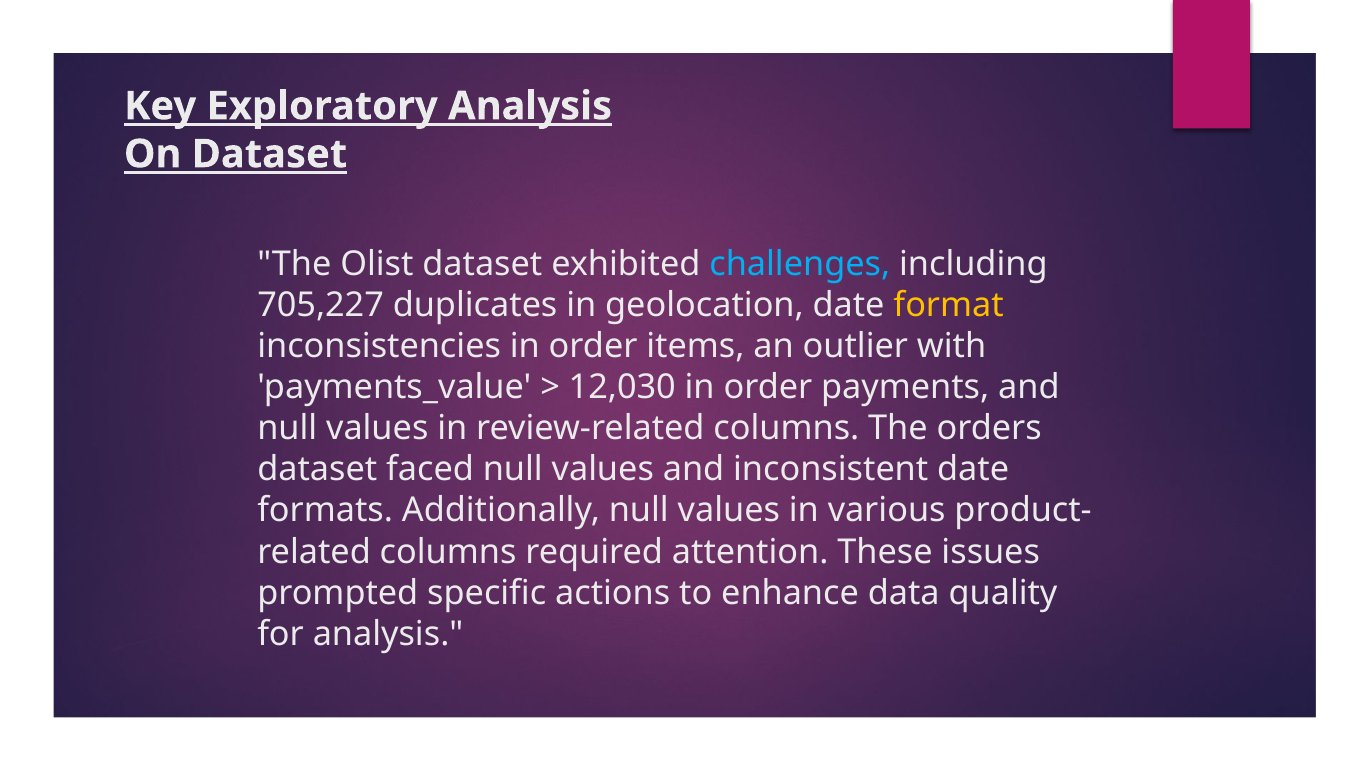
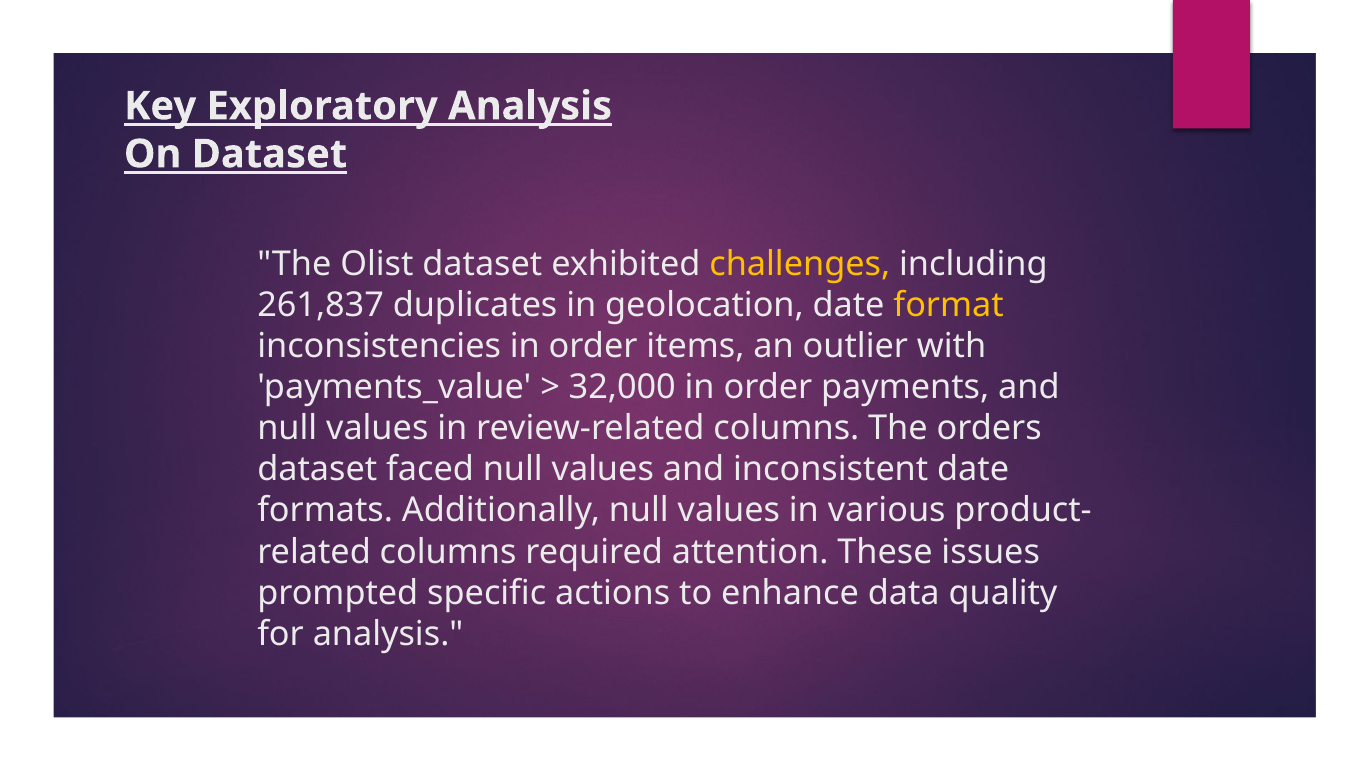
challenges colour: light blue -> yellow (800, 264)
705,227: 705,227 -> 261,837 (321, 305)
12,030: 12,030 -> 32,000 (622, 387)
